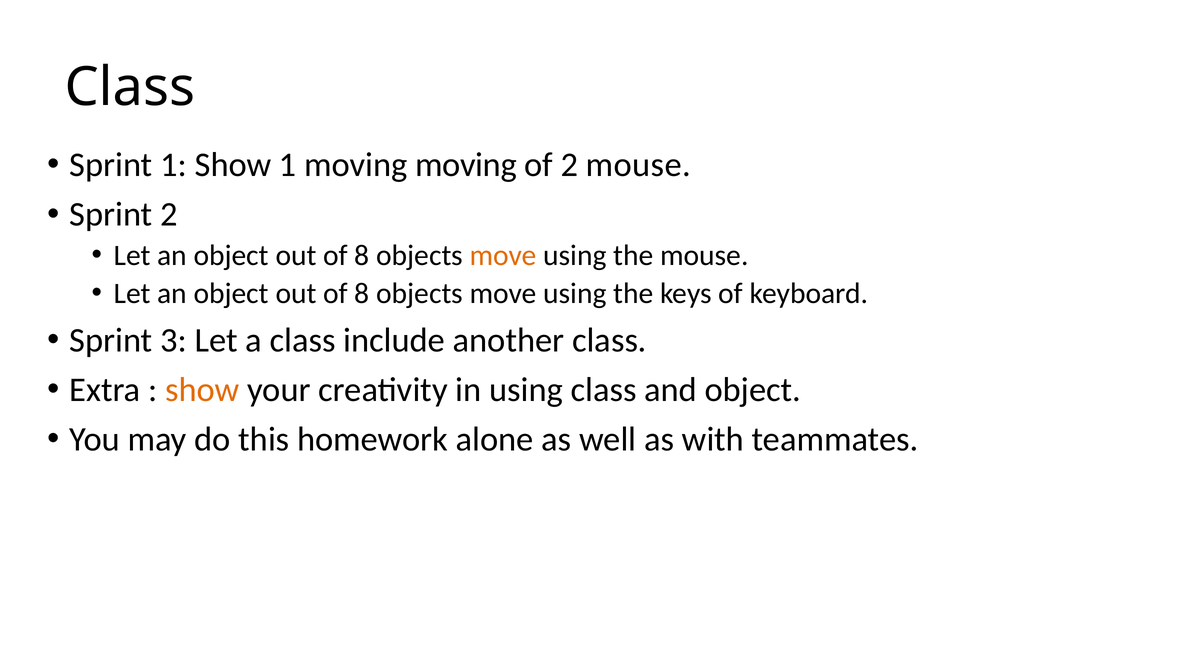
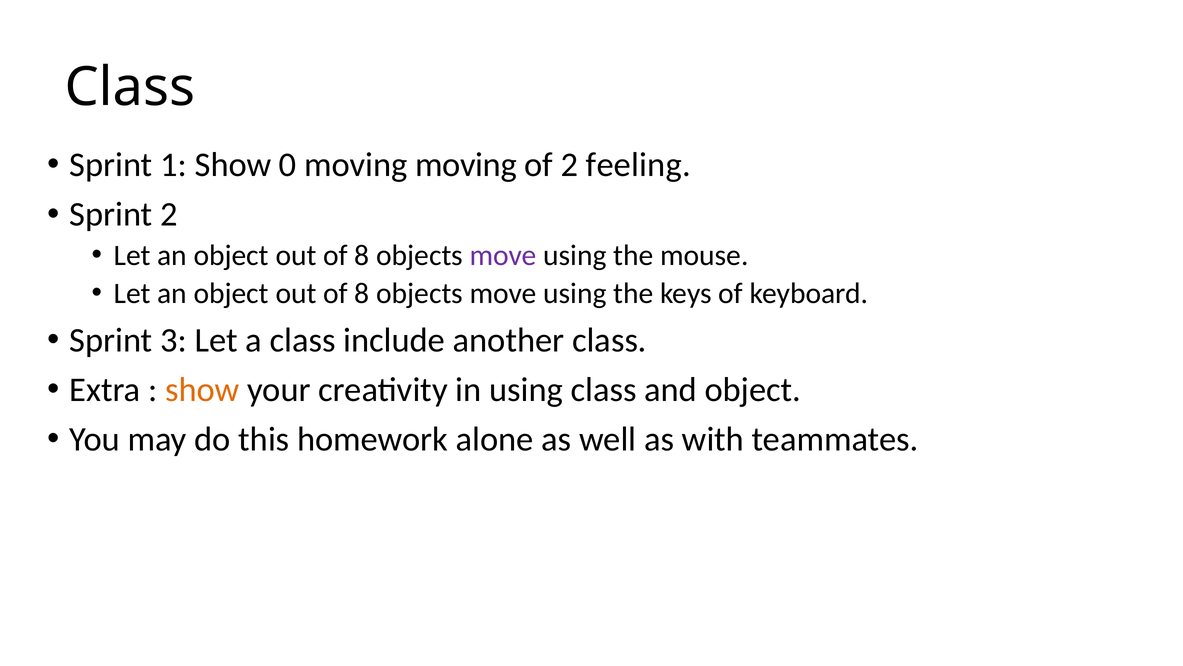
Show 1: 1 -> 0 (288, 165)
2 mouse: mouse -> feeling (638, 165)
move colour: orange -> purple (503, 255)
